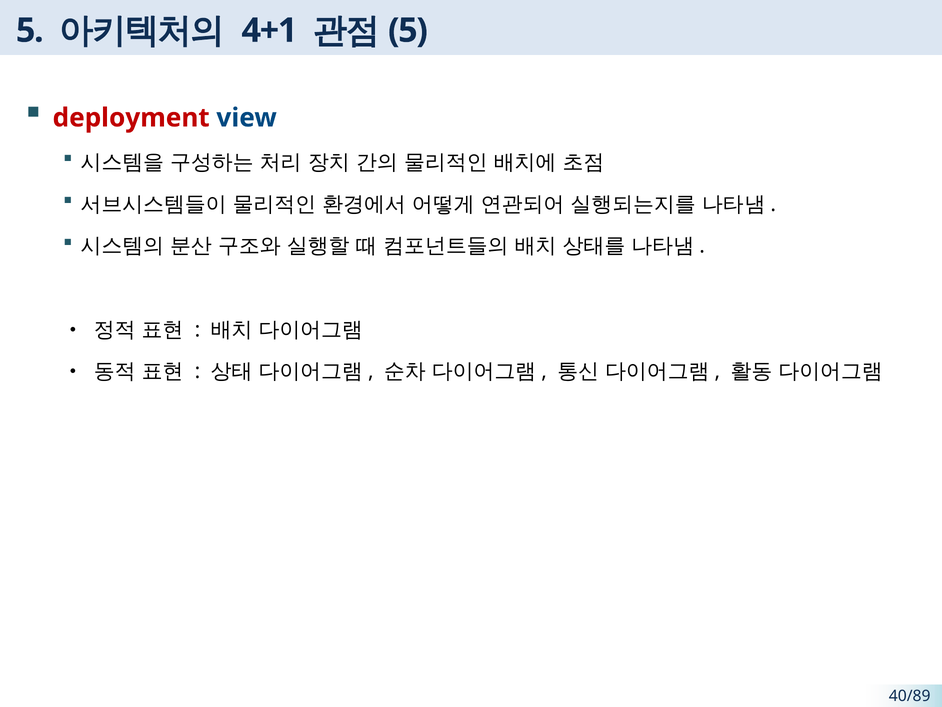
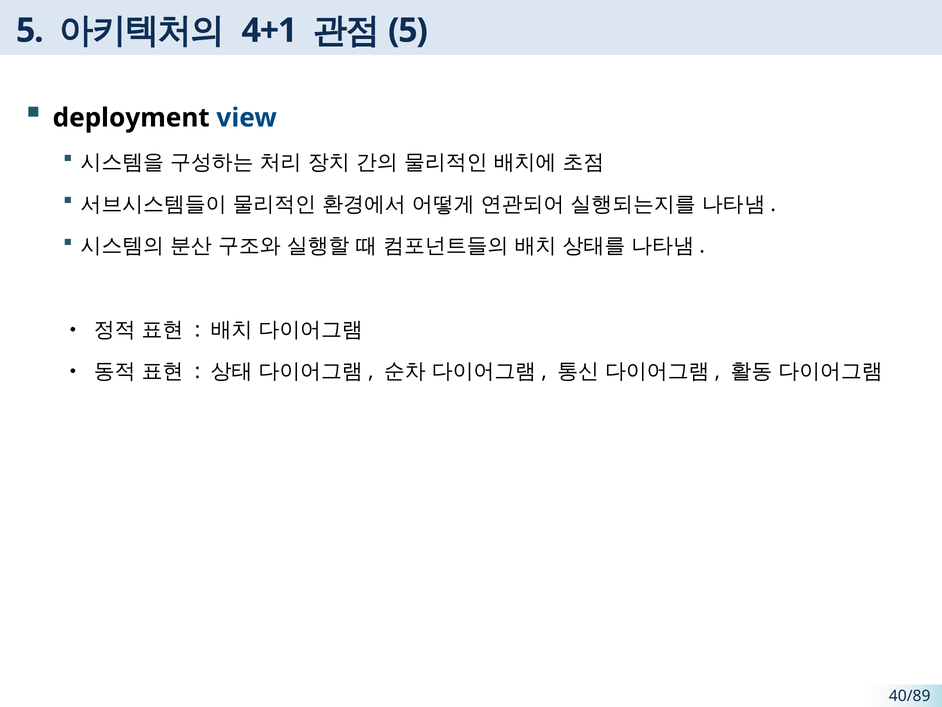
deployment colour: red -> black (131, 118)
